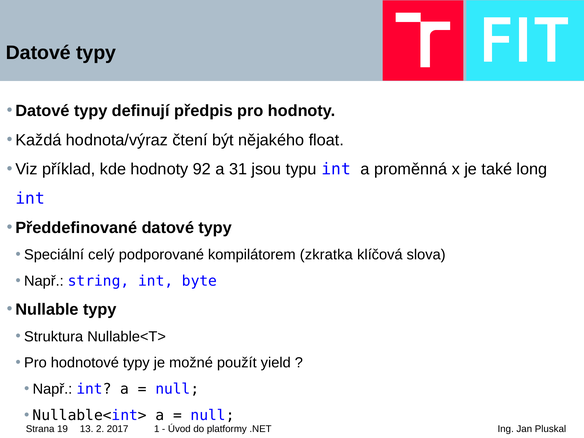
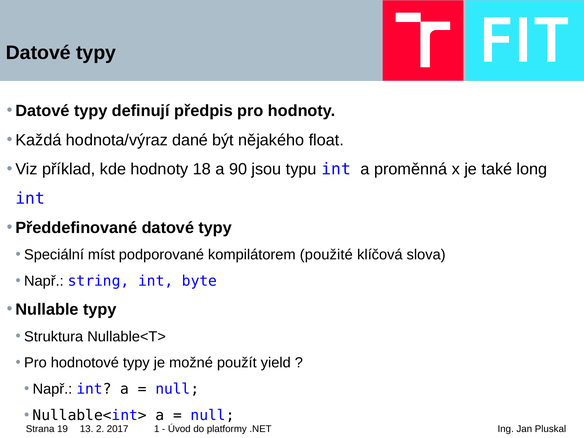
čtení: čtení -> dané (190, 140)
92: 92 -> 18 (202, 169)
31: 31 -> 90 (238, 169)
celý: celý -> míst (101, 255)
zkratka: zkratka -> použité (326, 255)
